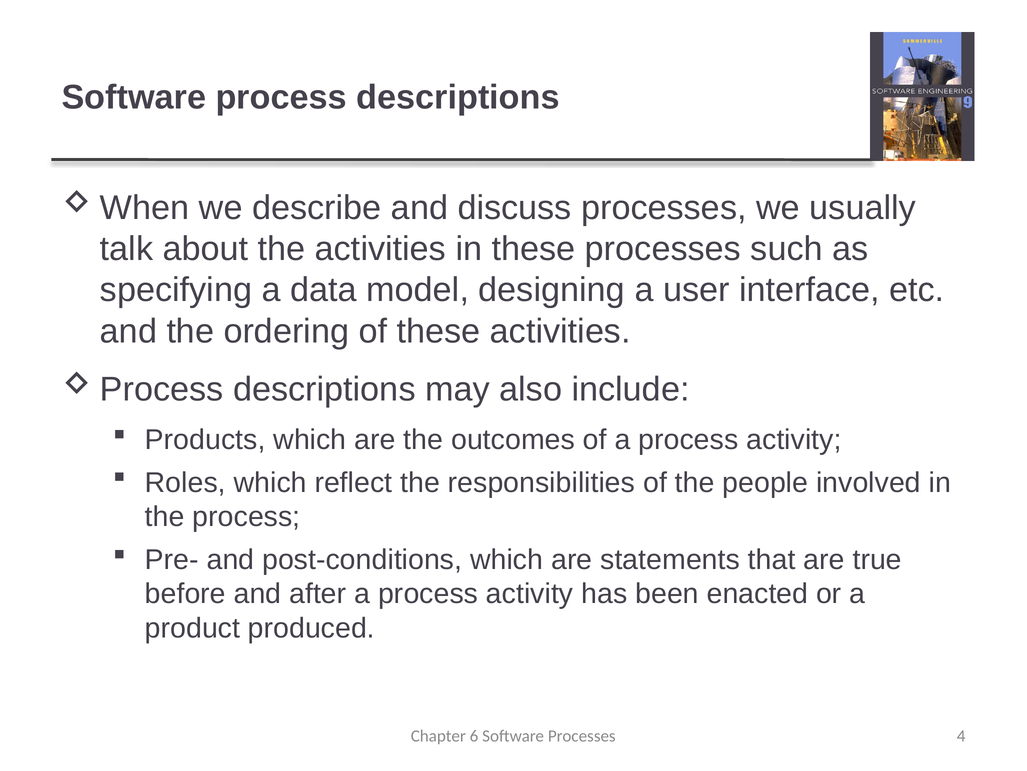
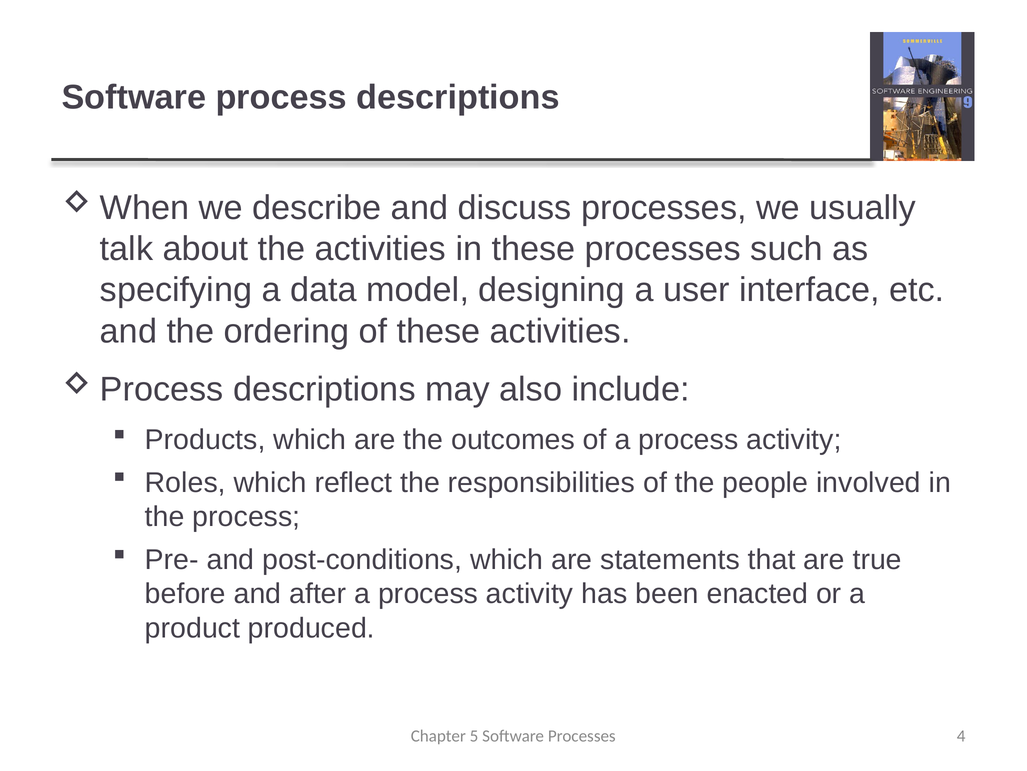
6: 6 -> 5 (474, 736)
